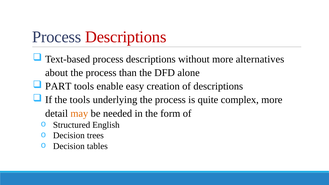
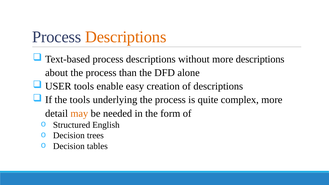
Descriptions colour: red -> orange (126, 37)
more alternatives: alternatives -> descriptions (260, 59)
PART: PART -> USER (58, 86)
